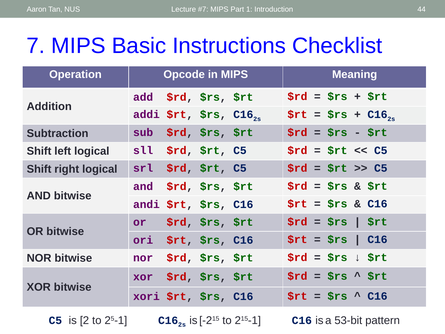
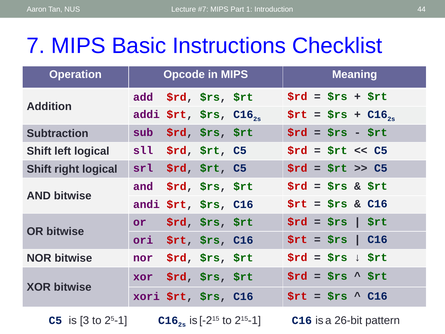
2: 2 -> 3 (84, 320)
53-bit: 53-bit -> 26-bit (348, 320)
